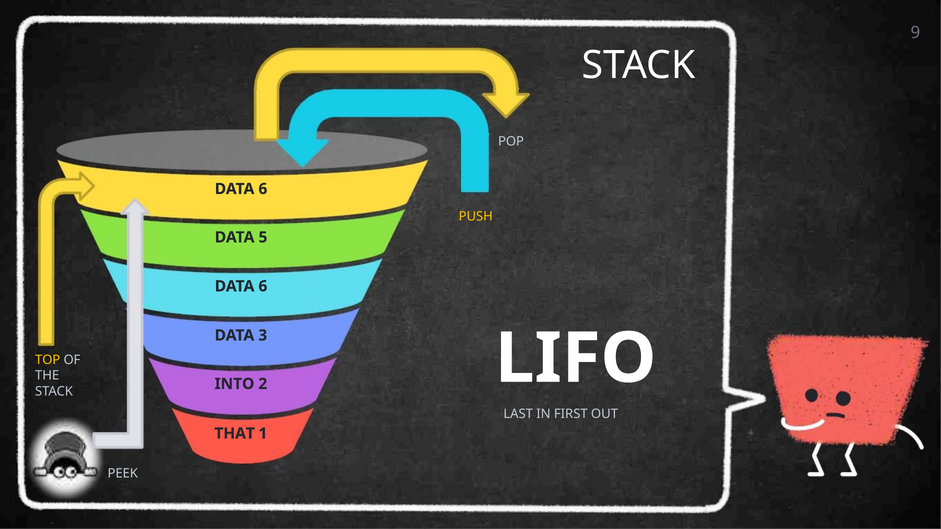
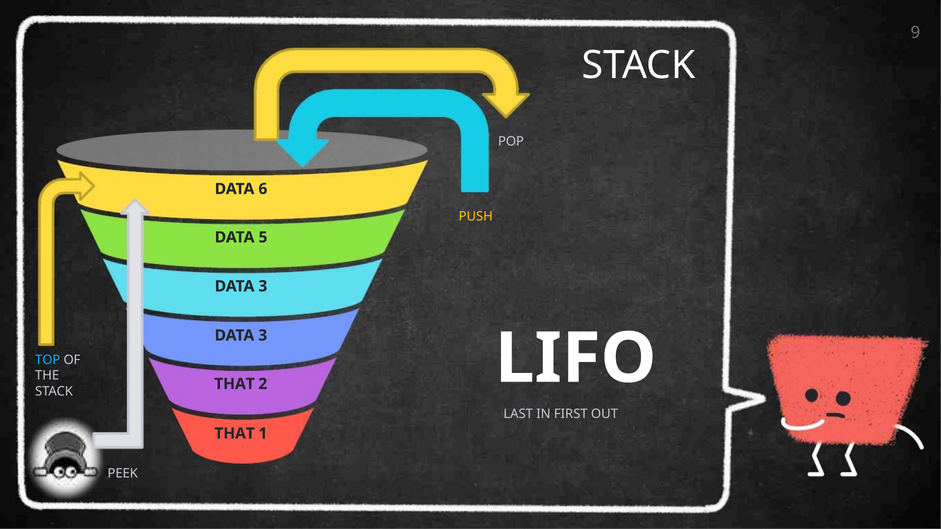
6: 6 -> 3 (263, 286)
TOP colour: yellow -> light blue (48, 360)
INTO: INTO -> THAT (234, 384)
